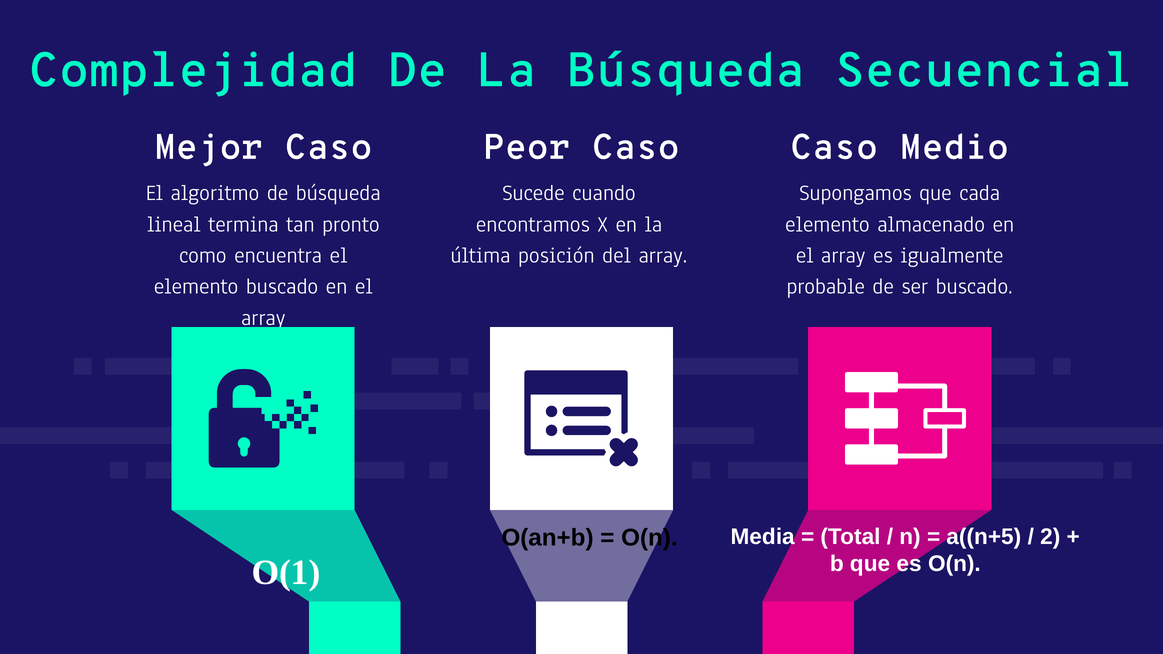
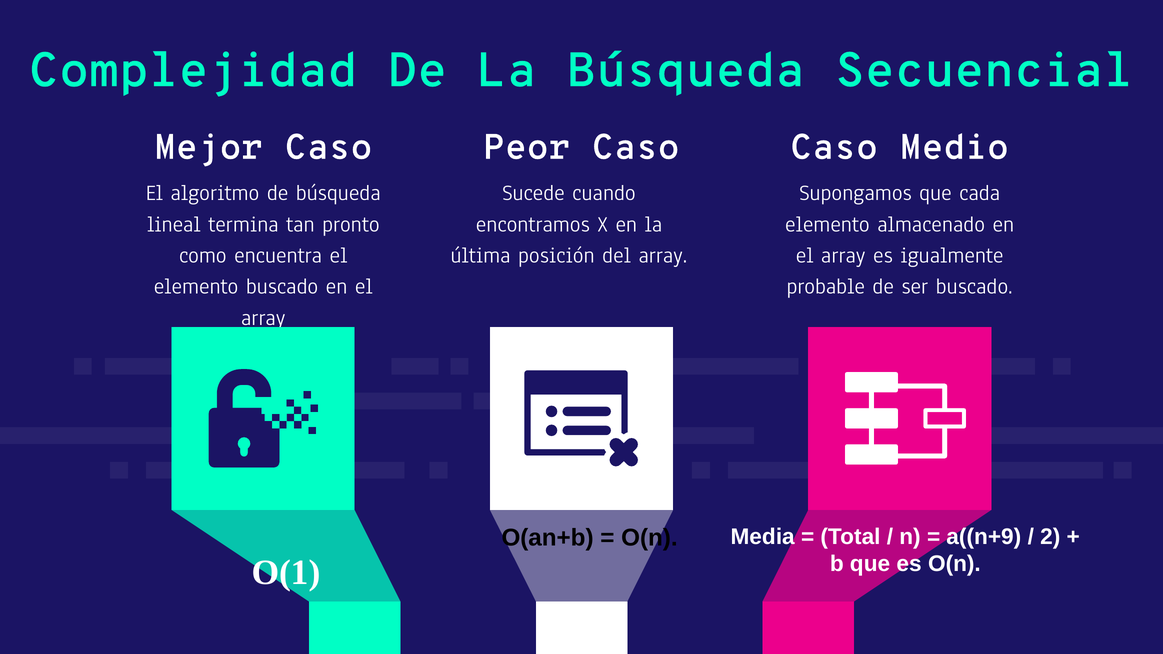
a((n+5: a((n+5 -> a((n+9 (984, 537)
